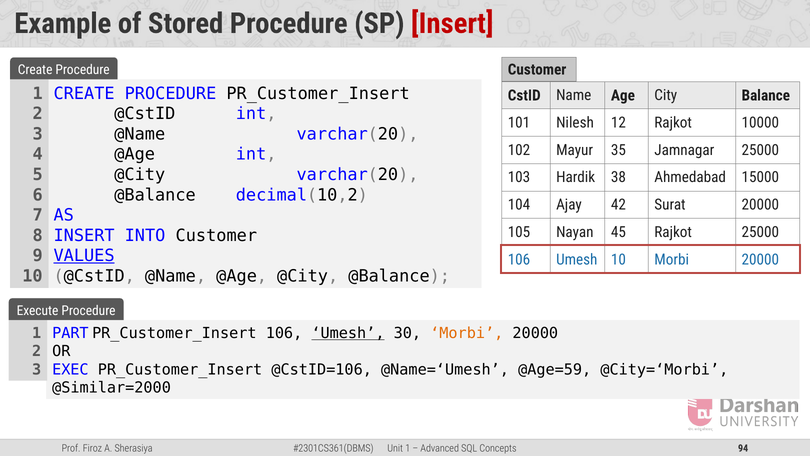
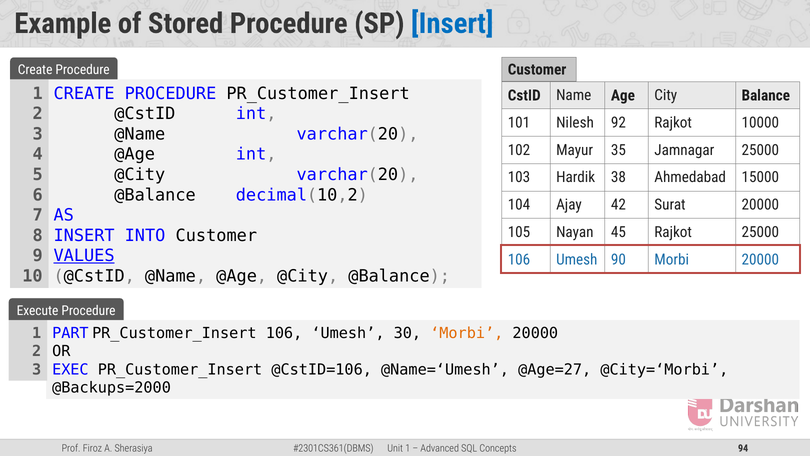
Insert colour: red -> blue (452, 23)
12: 12 -> 92 (618, 123)
Umesh 10: 10 -> 90 (618, 259)
Umesh underline: present -> none (348, 333)
@Age=59: @Age=59 -> @Age=27 (555, 369)
@Similar=2000: @Similar=2000 -> @Backups=2000 (112, 388)
